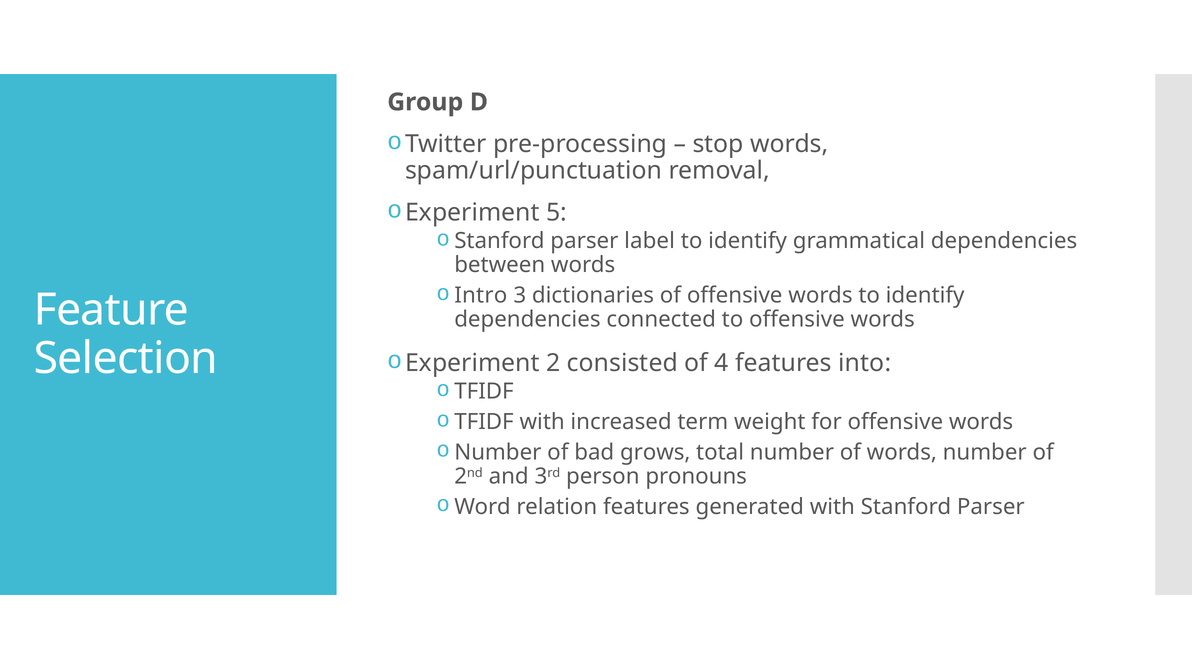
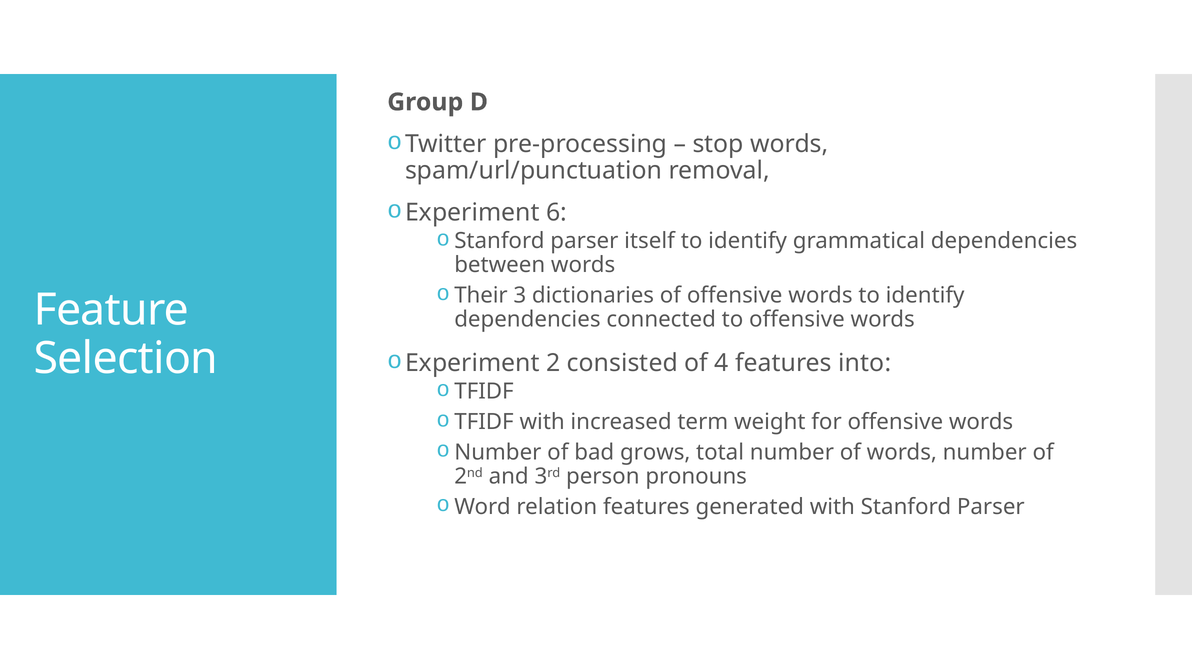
5: 5 -> 6 (557, 213)
label: label -> itself (650, 241)
Intro: Intro -> Their (481, 296)
